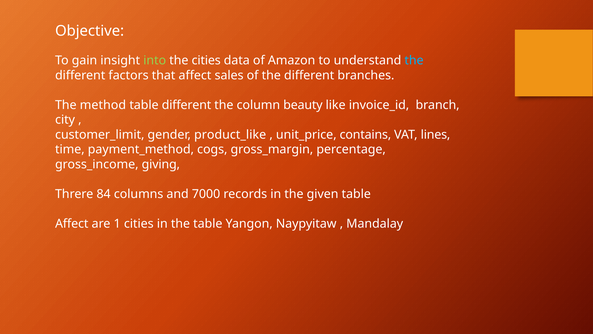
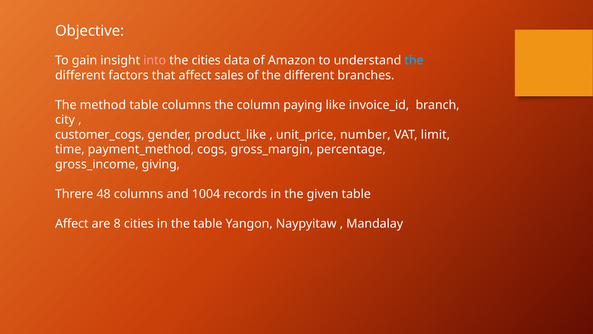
into colour: light green -> pink (155, 60)
table different: different -> columns (186, 105)
beauty: beauty -> paying (303, 105)
customer_limit: customer_limit -> customer_cogs (100, 135)
contains: contains -> number (365, 135)
lines: lines -> limit (435, 135)
84: 84 -> 48 (104, 194)
7000: 7000 -> 1004 (206, 194)
1: 1 -> 8 (117, 223)
